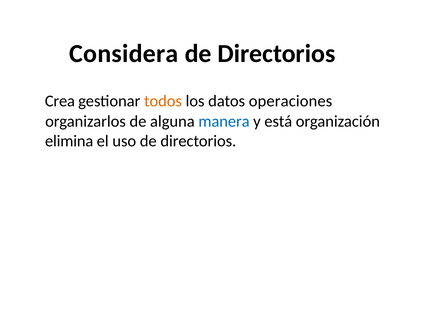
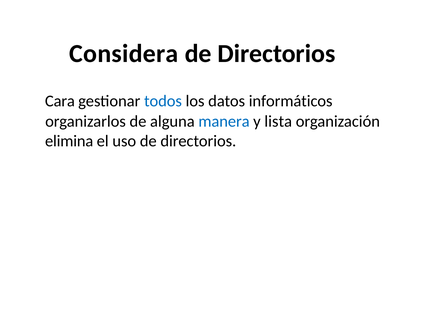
Crea: Crea -> Cara (60, 101)
todos colour: orange -> blue (163, 101)
operaciones: operaciones -> informáticos (291, 101)
está: está -> lista (278, 121)
